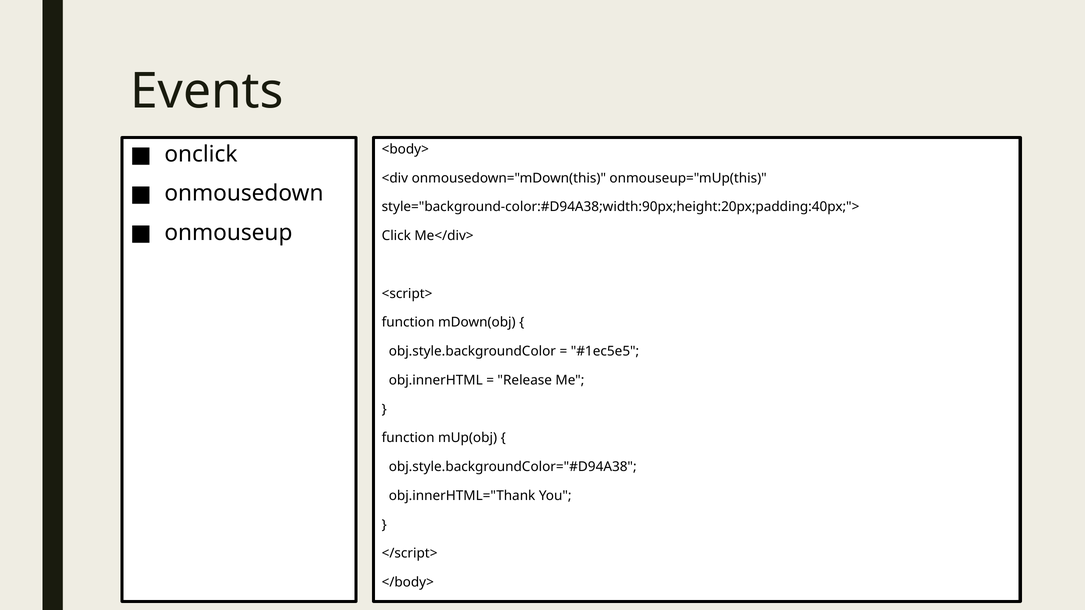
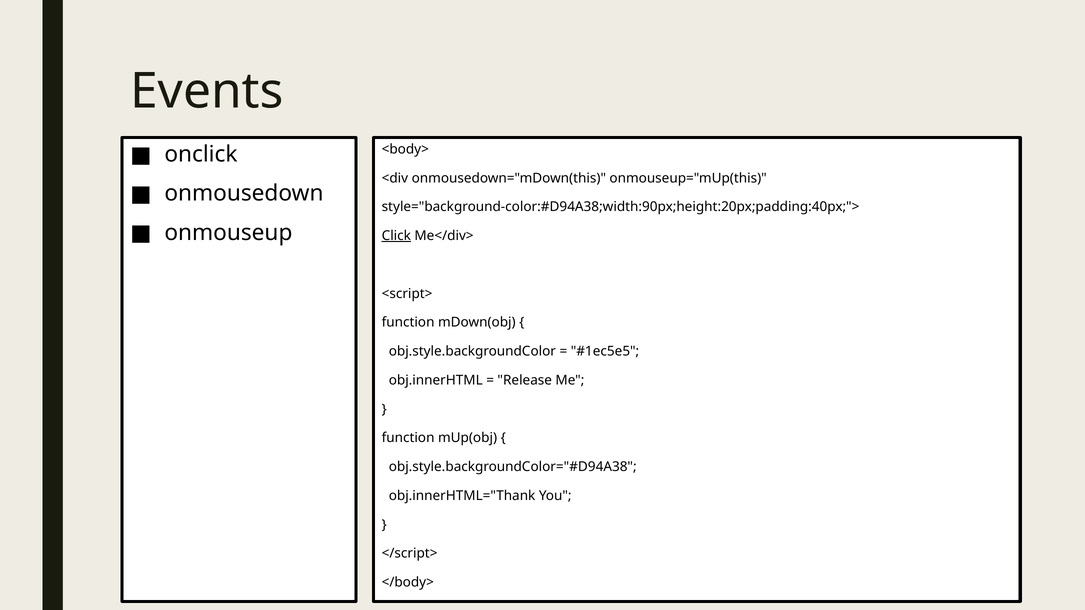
Click underline: none -> present (396, 236)
